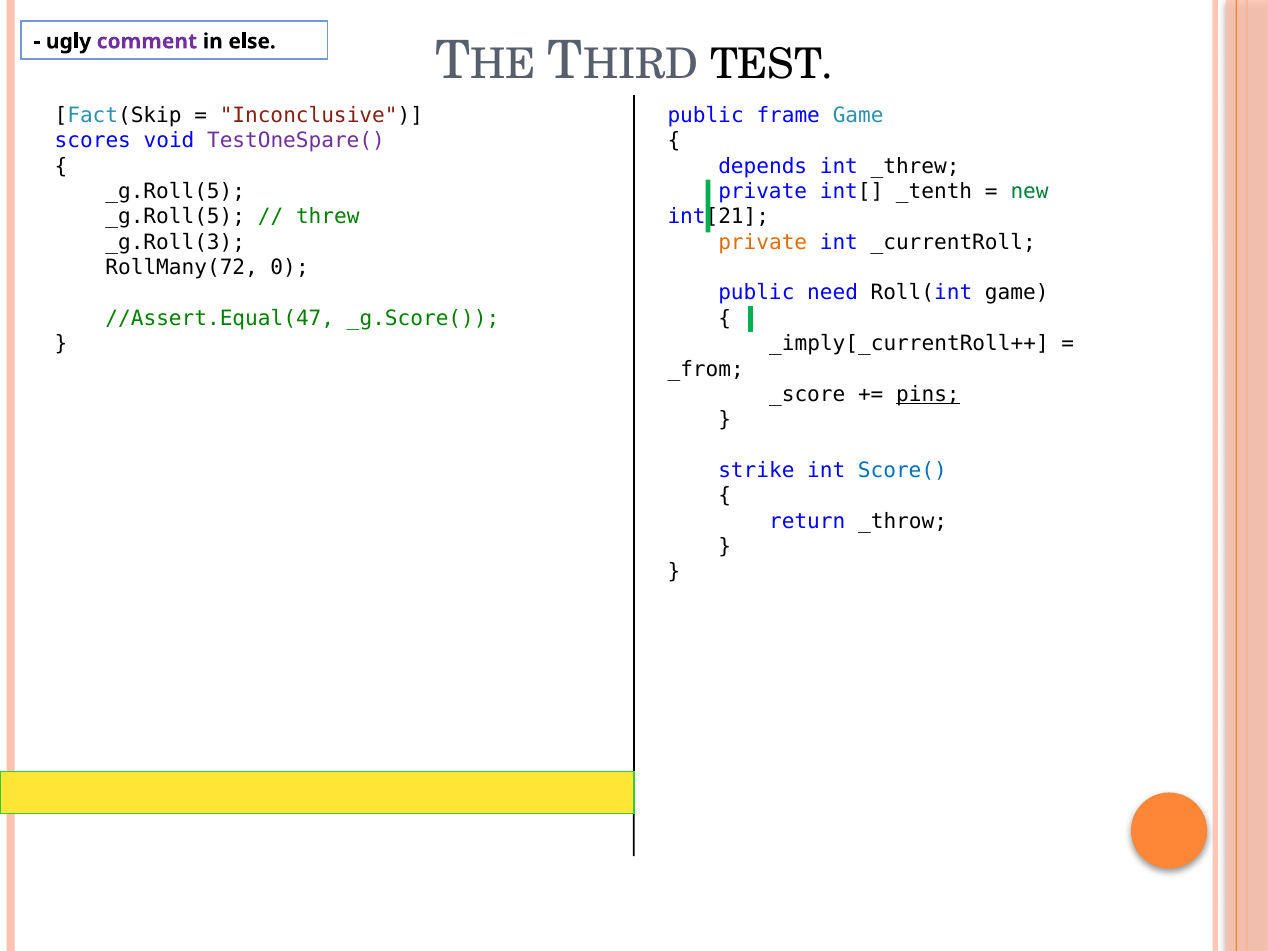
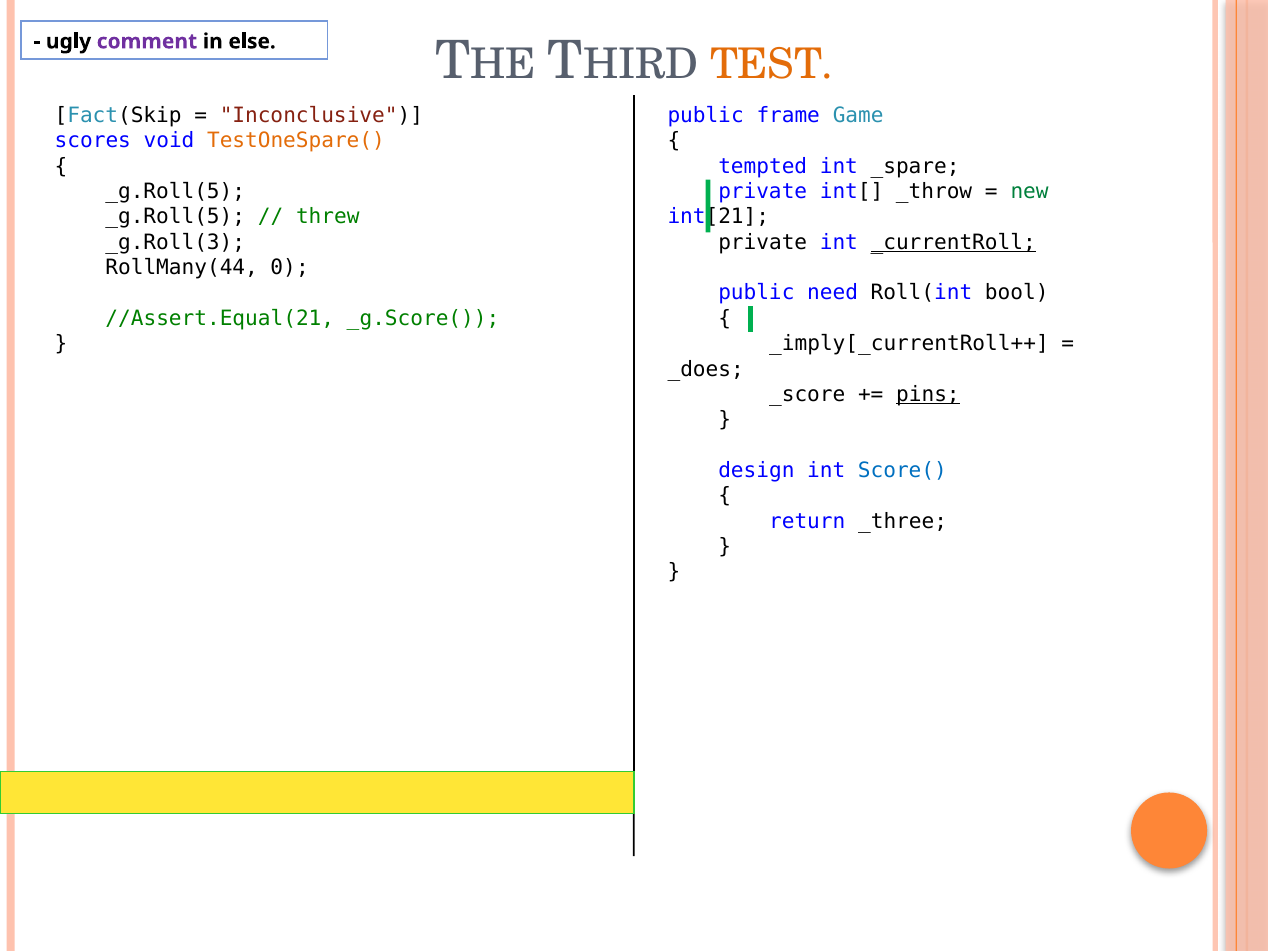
TEST colour: black -> orange (772, 64)
TestOneSpare( colour: purple -> orange (296, 141)
depends: depends -> tempted (763, 166)
_threw: _threw -> _spare (915, 166)
_tenth: _tenth -> _throw (934, 192)
private colour: orange -> black (763, 242)
_currentRoll underline: none -> present (953, 242)
RollMany(72: RollMany(72 -> RollMany(44 (182, 268)
Roll(int game: game -> bool (1017, 293)
//Assert.Equal(47: //Assert.Equal(47 -> //Assert.Equal(21 (220, 318)
_from: _from -> _does (706, 369)
strike: strike -> design (756, 470)
_throw: _throw -> _three (903, 521)
